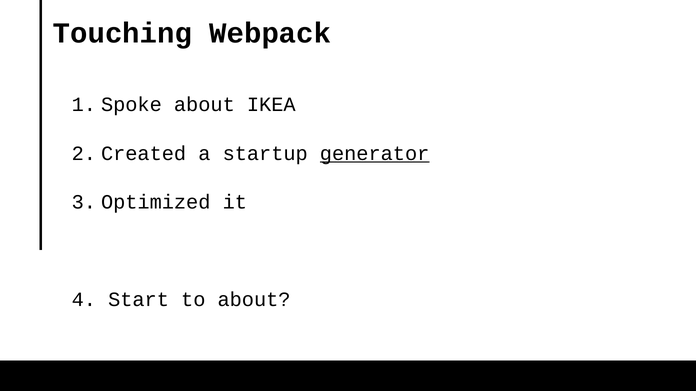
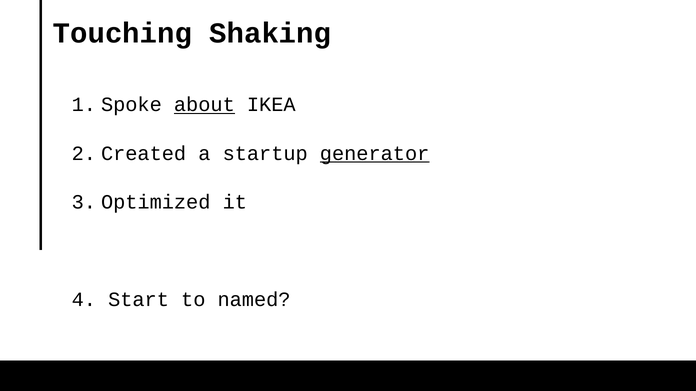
Webpack: Webpack -> Shaking (270, 33)
about underline: none -> present (204, 105)
to about: about -> named (254, 300)
